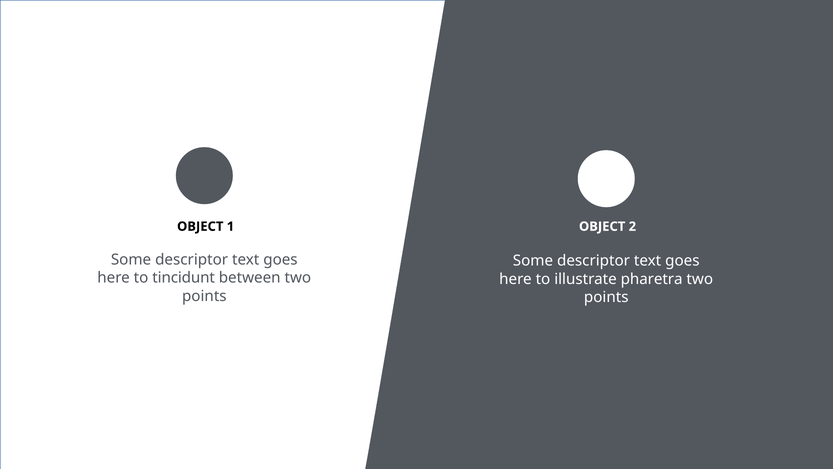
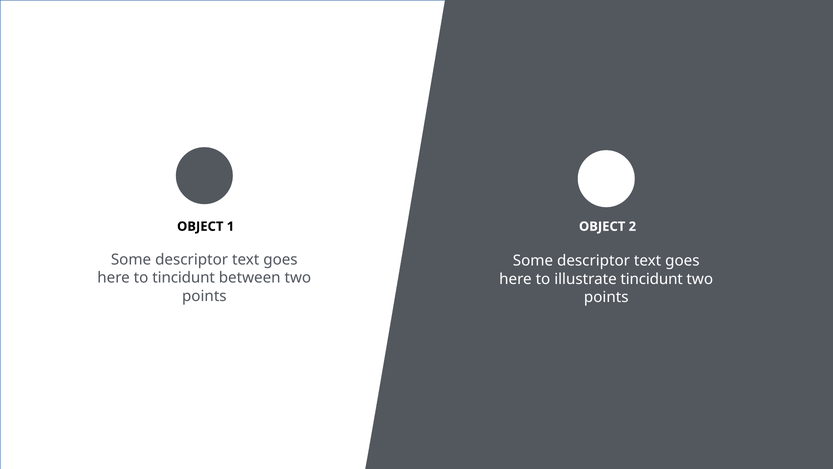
illustrate pharetra: pharetra -> tincidunt (652, 279)
